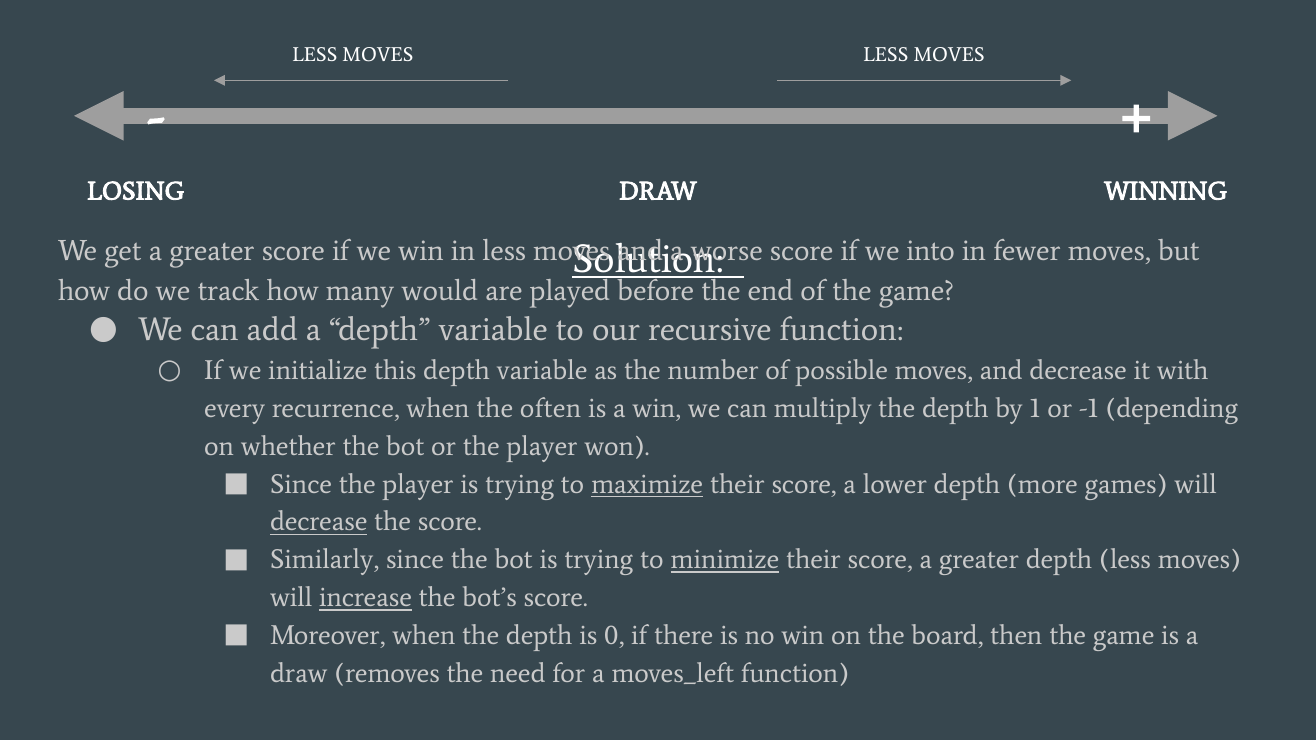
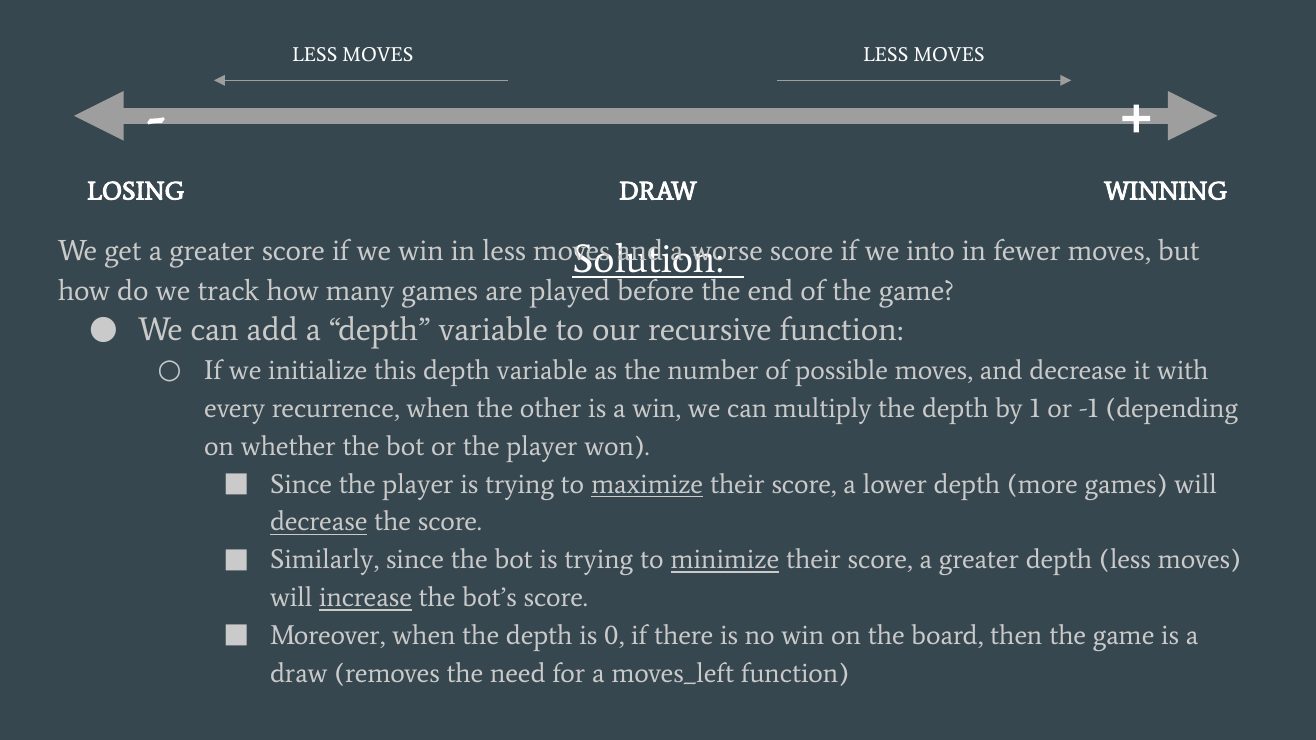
many would: would -> games (440, 291)
often: often -> other (551, 409)
